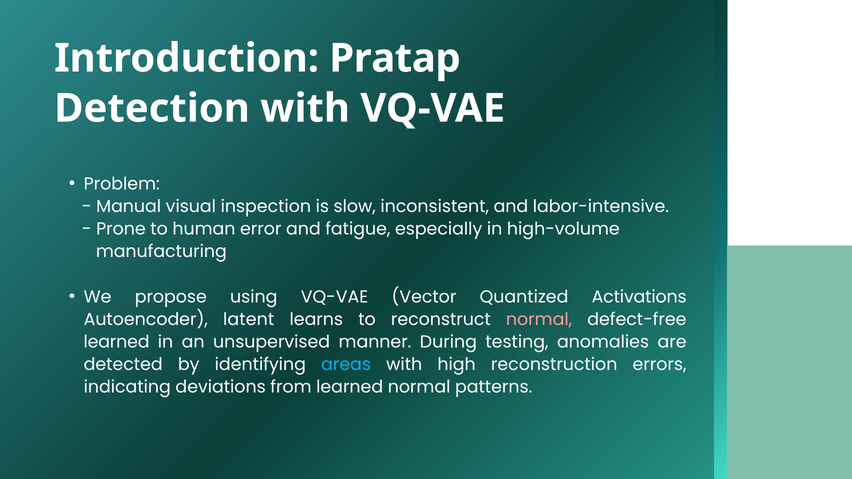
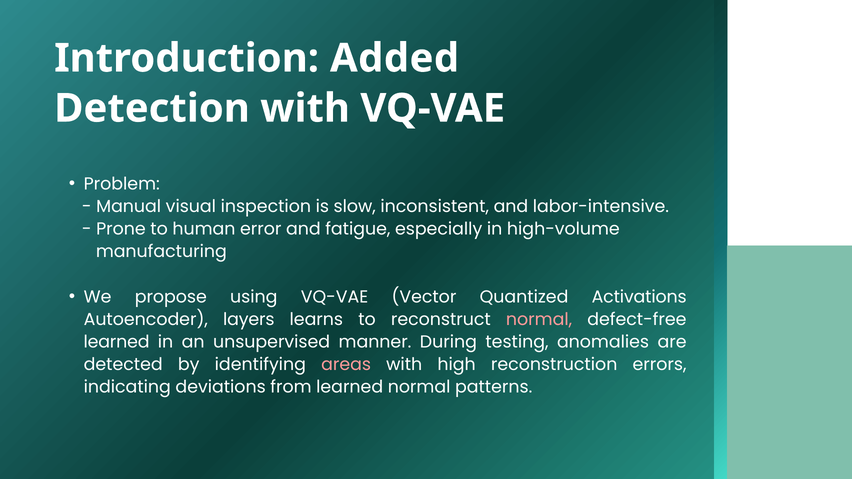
Pratap: Pratap -> Added (395, 58)
latent: latent -> layers (249, 320)
areas colour: light blue -> pink (346, 365)
